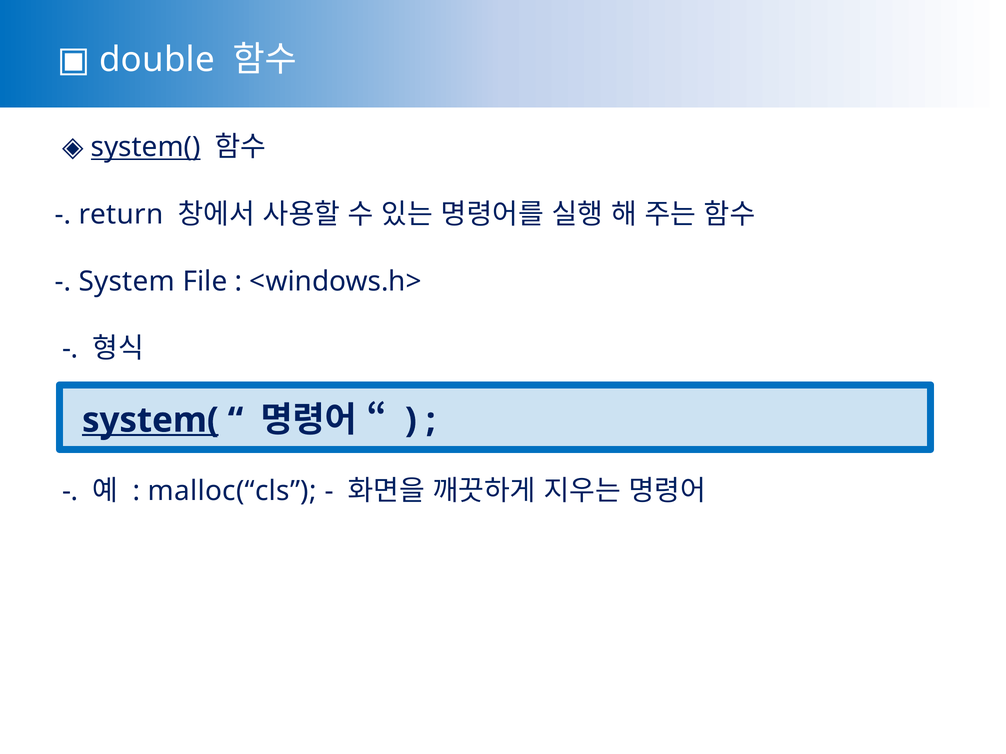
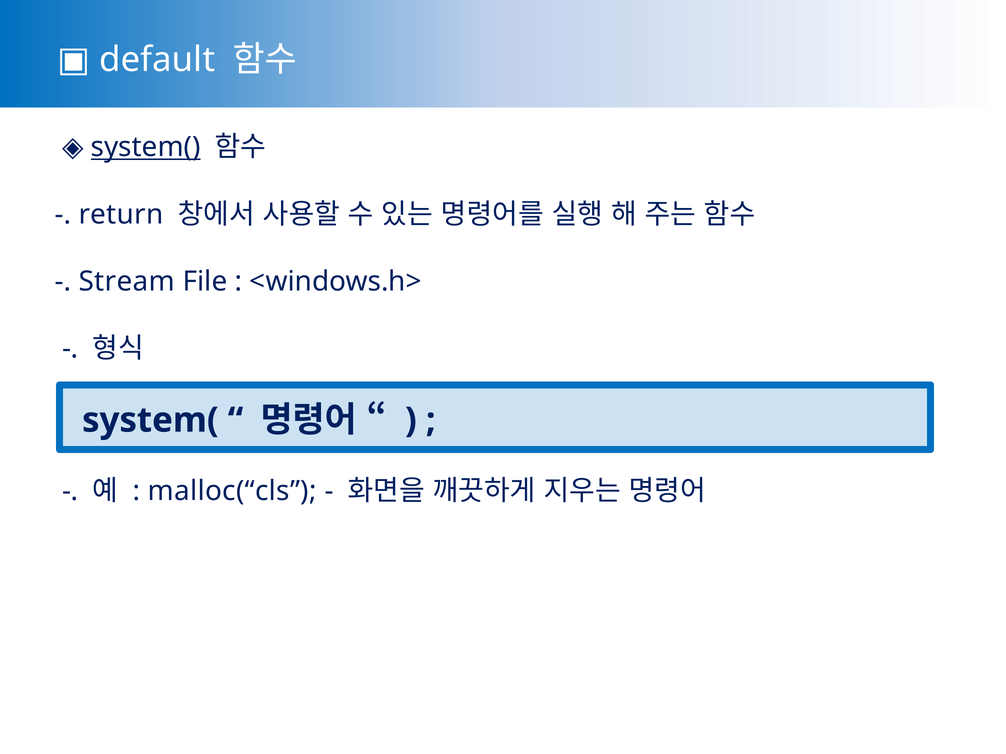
double: double -> default (157, 60)
System: System -> Stream (127, 282)
system( underline: present -> none (150, 420)
